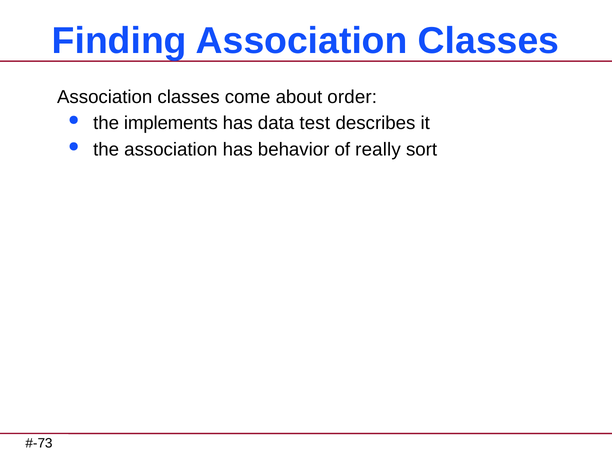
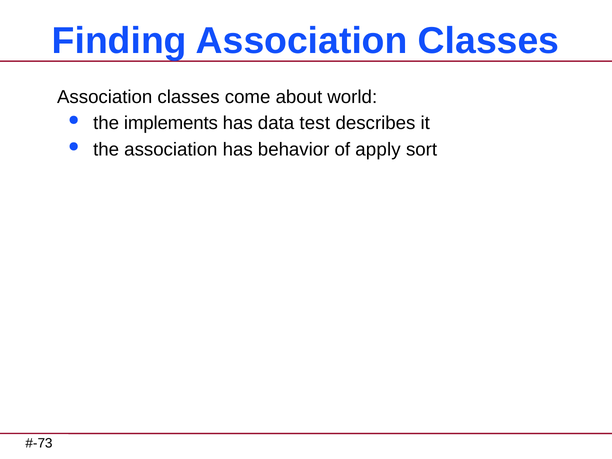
order: order -> world (352, 97)
really: really -> apply (378, 149)
